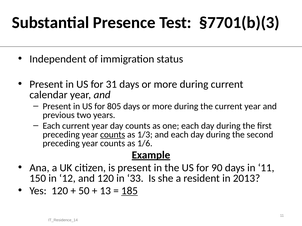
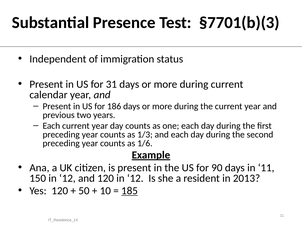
805: 805 -> 186 (114, 106)
counts underline: present -> none (113, 135)
120 in 33: 33 -> 12 (135, 179)
13: 13 -> 10 (105, 191)
